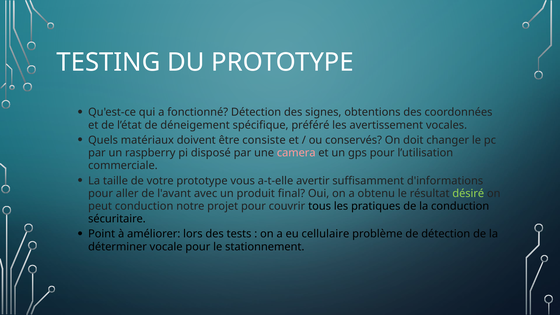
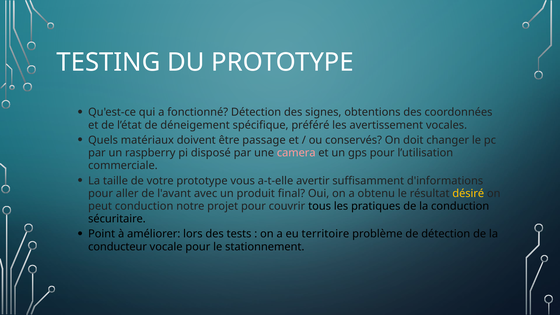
consiste: consiste -> passage (264, 140)
désiré colour: light green -> yellow (468, 193)
cellulaire: cellulaire -> territoire (325, 234)
déterminer: déterminer -> conducteur (118, 247)
